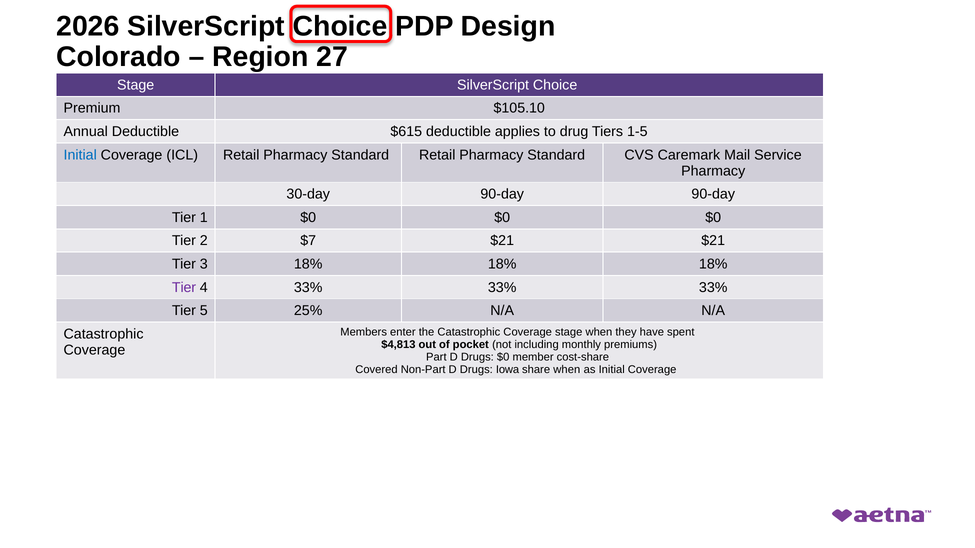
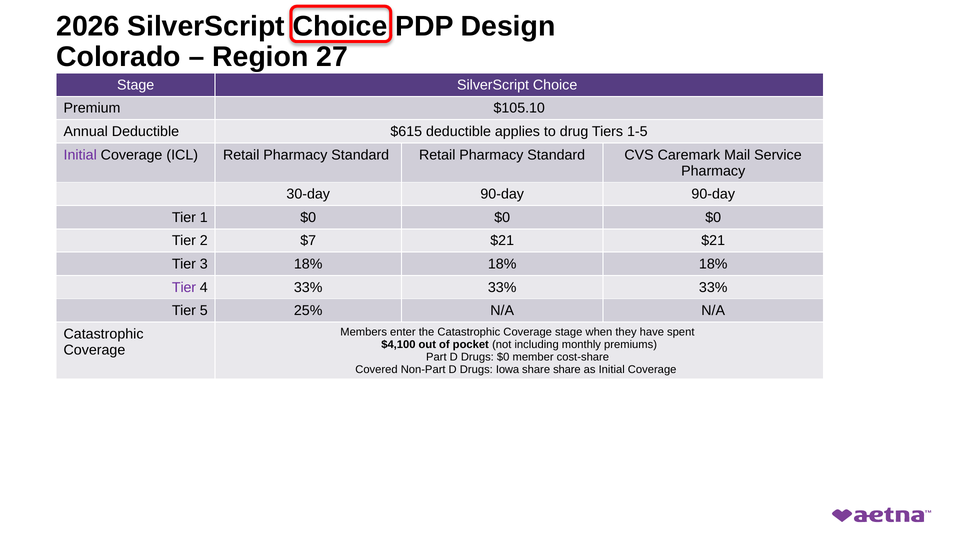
Initial colour: blue -> purple (80, 155)
$4,813: $4,813 -> $4,100 (398, 345)
share when: when -> share (567, 370)
